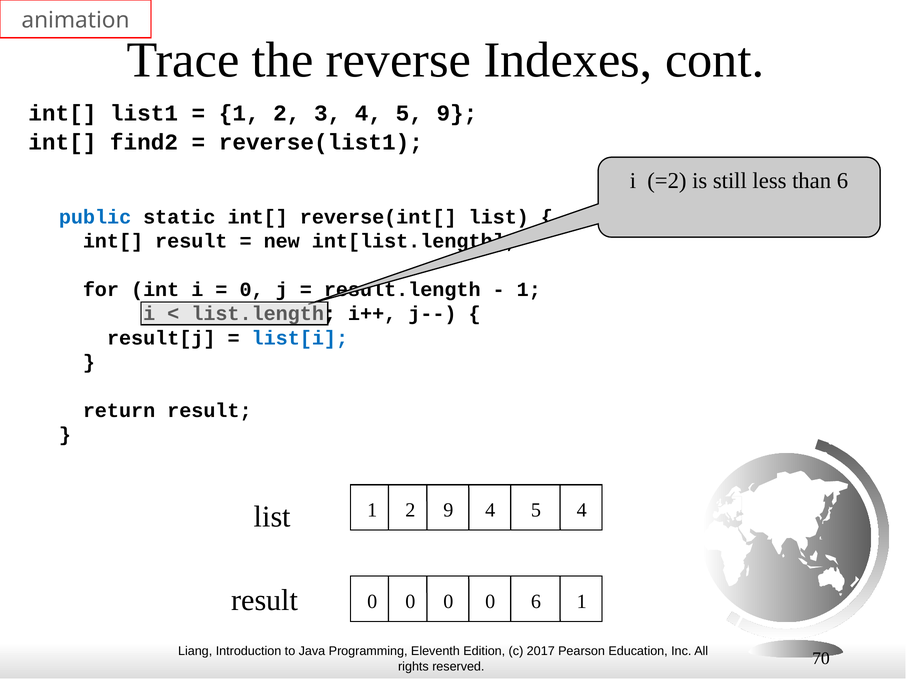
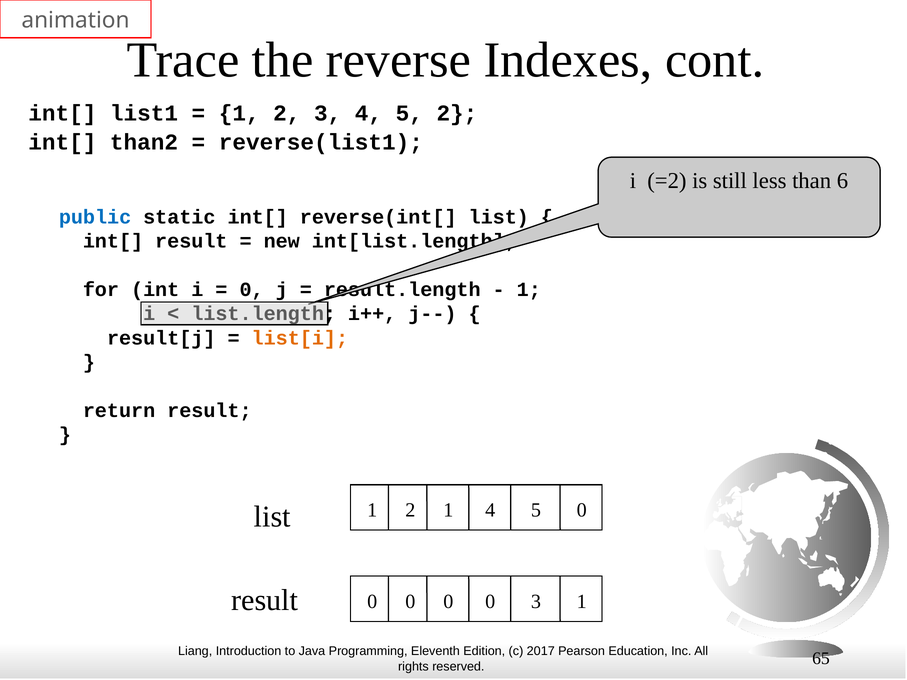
5 9: 9 -> 2 (457, 113)
find2: find2 -> than2 (144, 142)
list[i colour: blue -> orange (300, 338)
2 9: 9 -> 1 (448, 511)
5 4: 4 -> 0 (582, 511)
0 6: 6 -> 3 (536, 602)
70: 70 -> 65 (821, 659)
